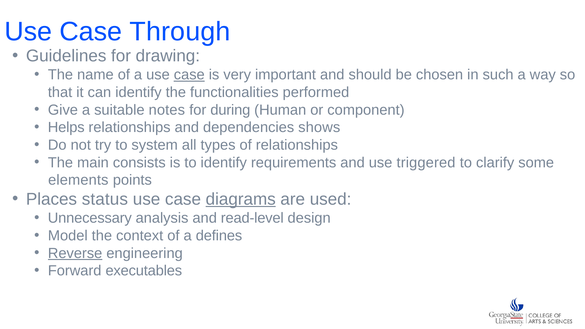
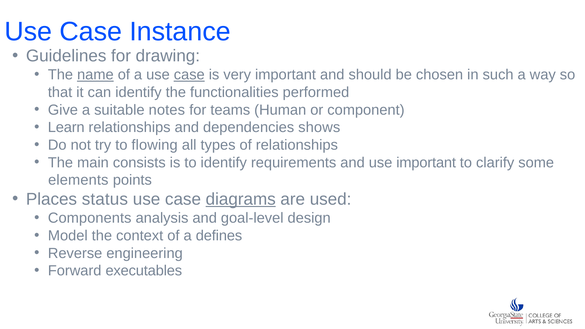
Through: Through -> Instance (180, 32)
name underline: none -> present (95, 75)
during: during -> teams (230, 110)
Helps: Helps -> Learn (66, 127)
system: system -> flowing (155, 145)
use triggered: triggered -> important (426, 163)
Unnecessary: Unnecessary -> Components (90, 218)
read-level: read-level -> goal-level (252, 218)
Reverse underline: present -> none (75, 253)
